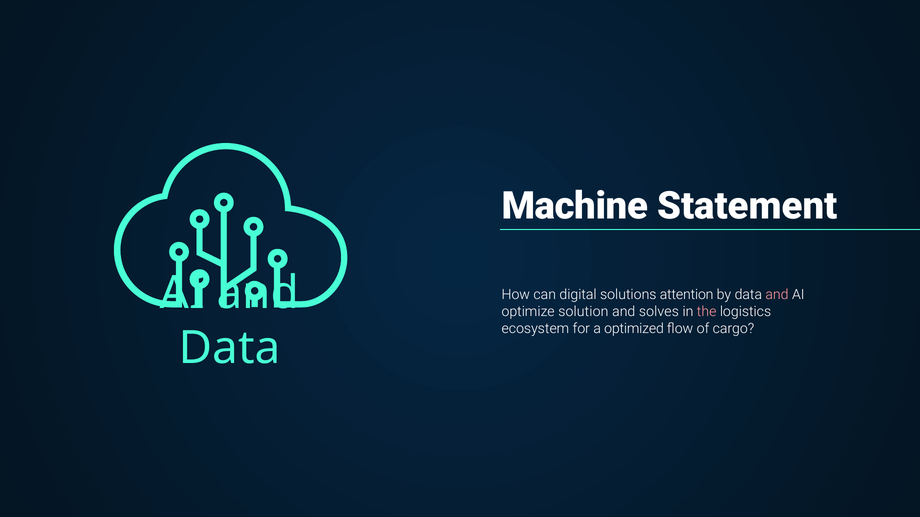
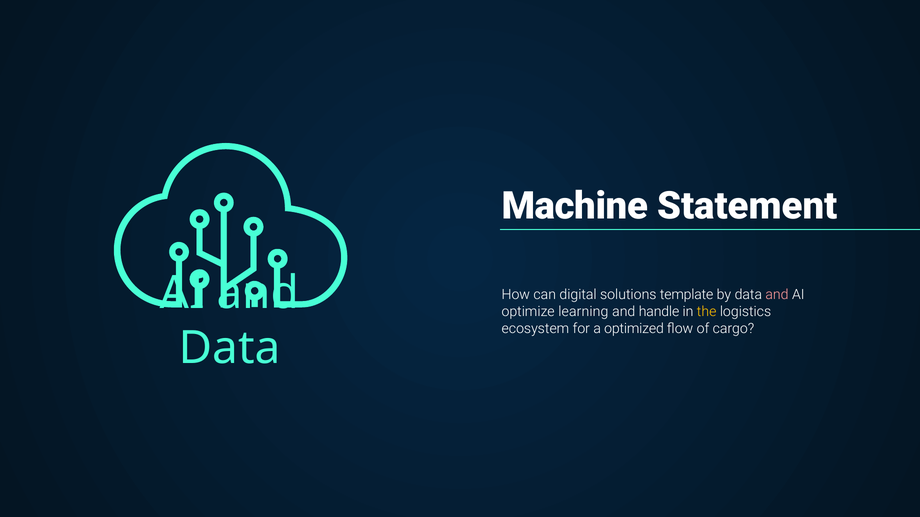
attention: attention -> template (687, 295)
solution: solution -> learning (583, 312)
solves: solves -> handle (659, 312)
the colour: pink -> yellow (707, 312)
